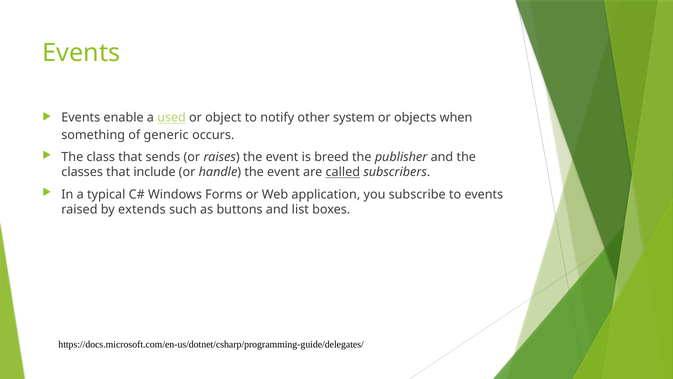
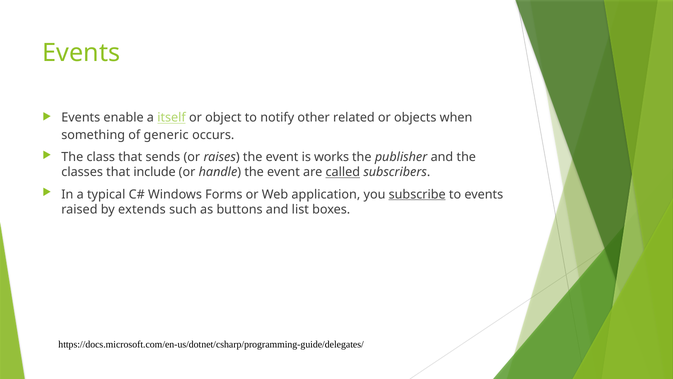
used: used -> itself (172, 118)
system: system -> related (354, 118)
breed: breed -> works (332, 157)
subscribe underline: none -> present (417, 194)
